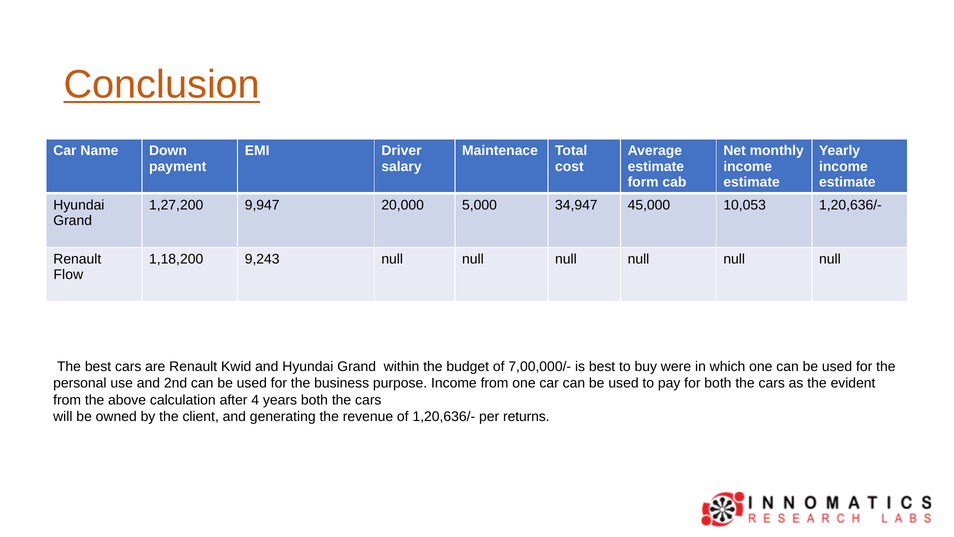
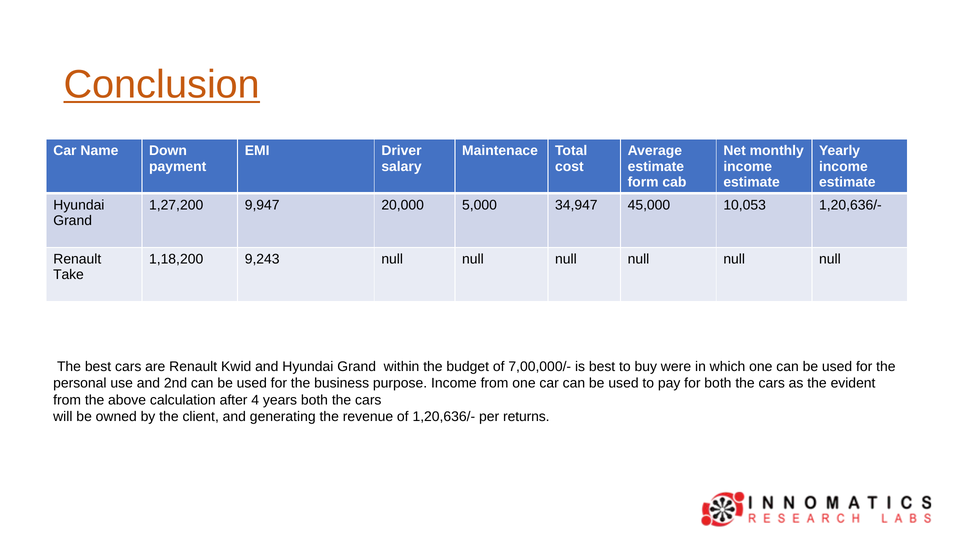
Flow: Flow -> Take (68, 275)
